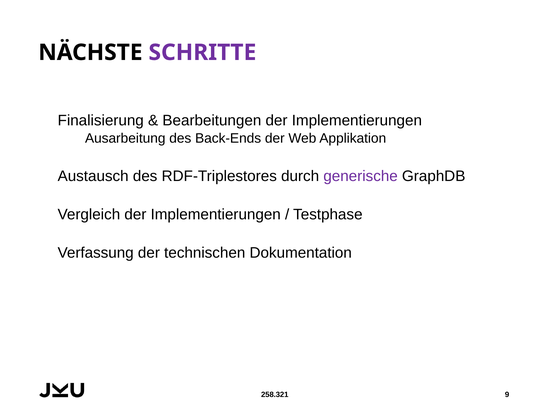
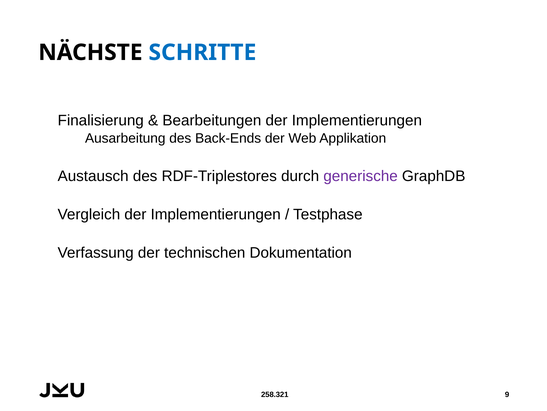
SCHRITTE colour: purple -> blue (202, 52)
